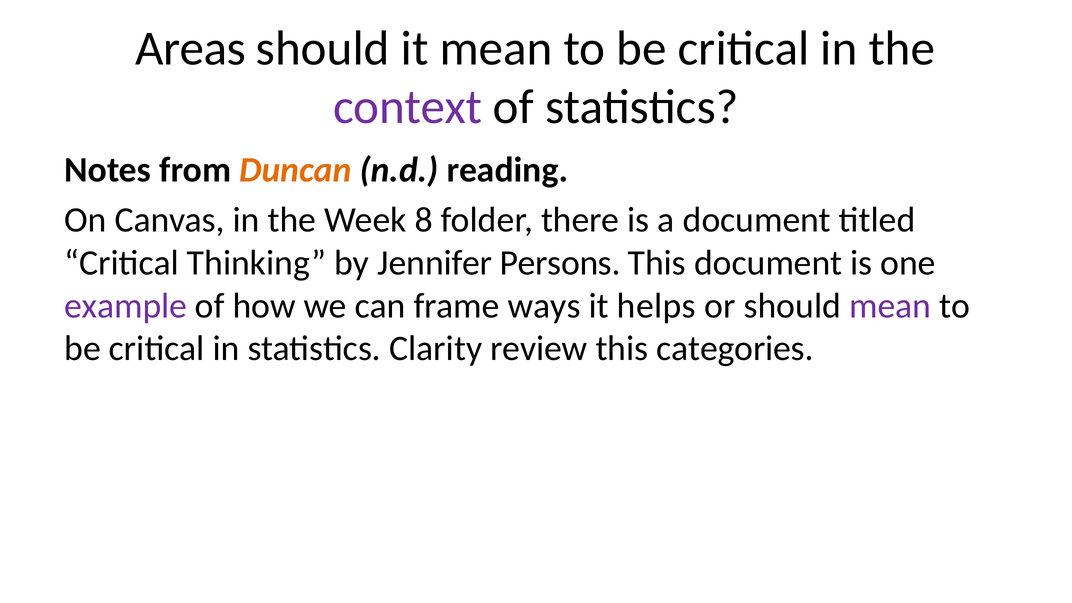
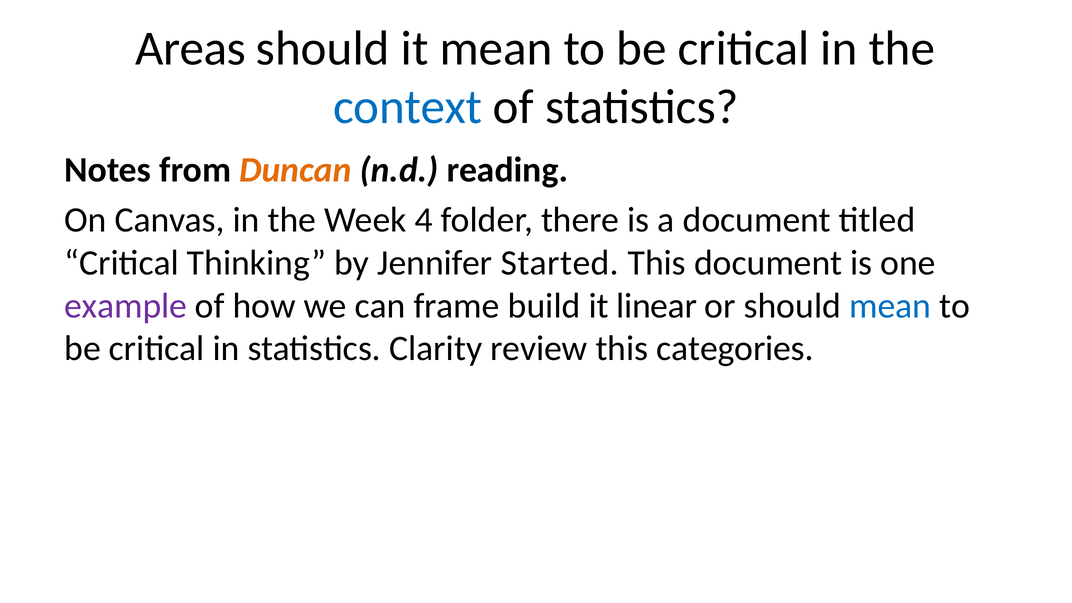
context colour: purple -> blue (408, 107)
8: 8 -> 4 (424, 220)
Persons: Persons -> Started (560, 263)
ways: ways -> build (544, 306)
helps: helps -> linear (657, 306)
mean colour: purple -> blue (890, 306)
